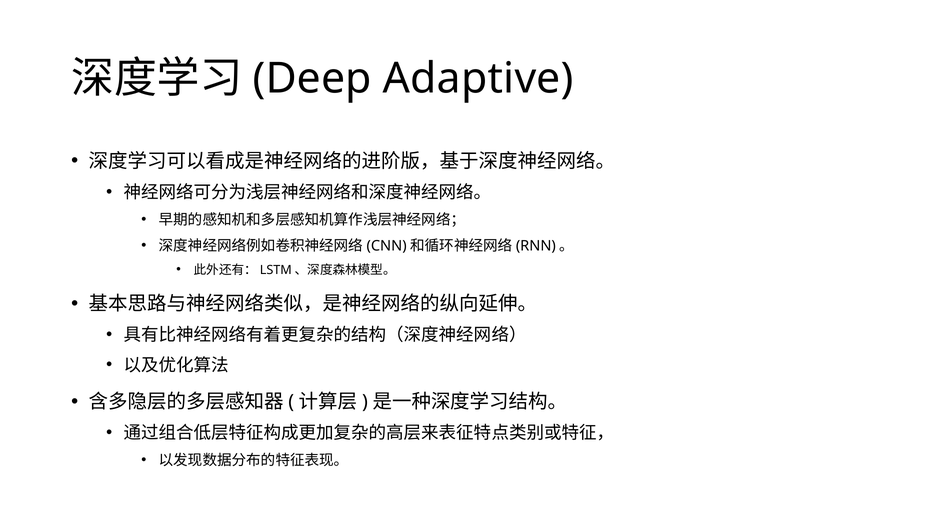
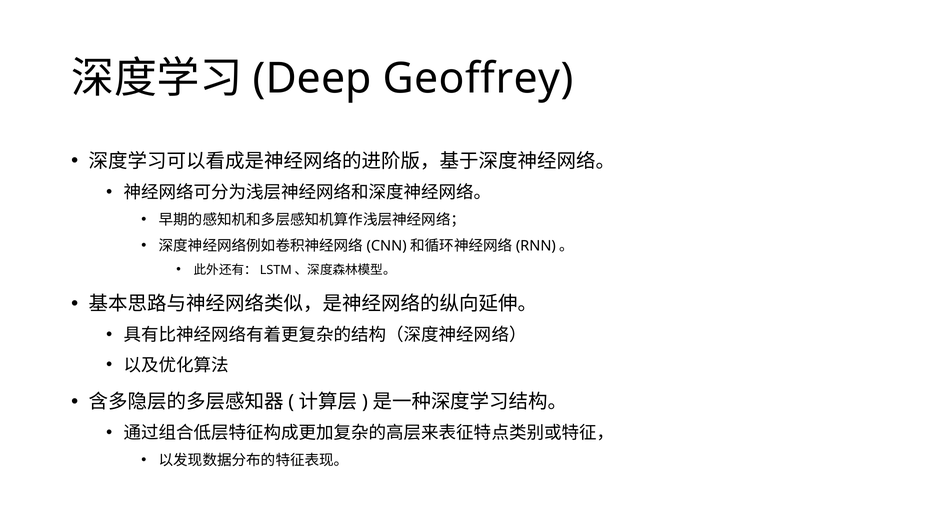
Adaptive: Adaptive -> Geoffrey (478, 78)
